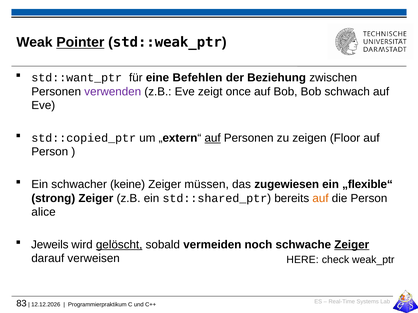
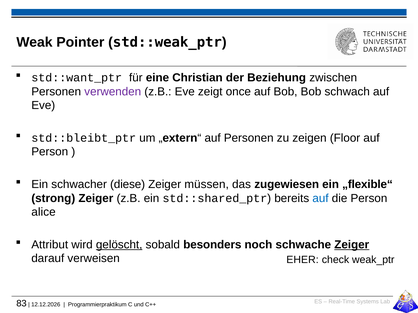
Pointer underline: present -> none (80, 42)
Befehlen: Befehlen -> Christian (197, 78)
std::copied_ptr: std::copied_ptr -> std::bleibt_ptr (84, 138)
auf underline: present -> none (213, 138)
keine: keine -> diese (128, 185)
auf colour: orange -> blue (320, 199)
Jeweils: Jeweils -> Attribut (50, 245)
vermeiden: vermeiden -> besonders (212, 245)
HERE: HERE -> EHER (303, 260)
